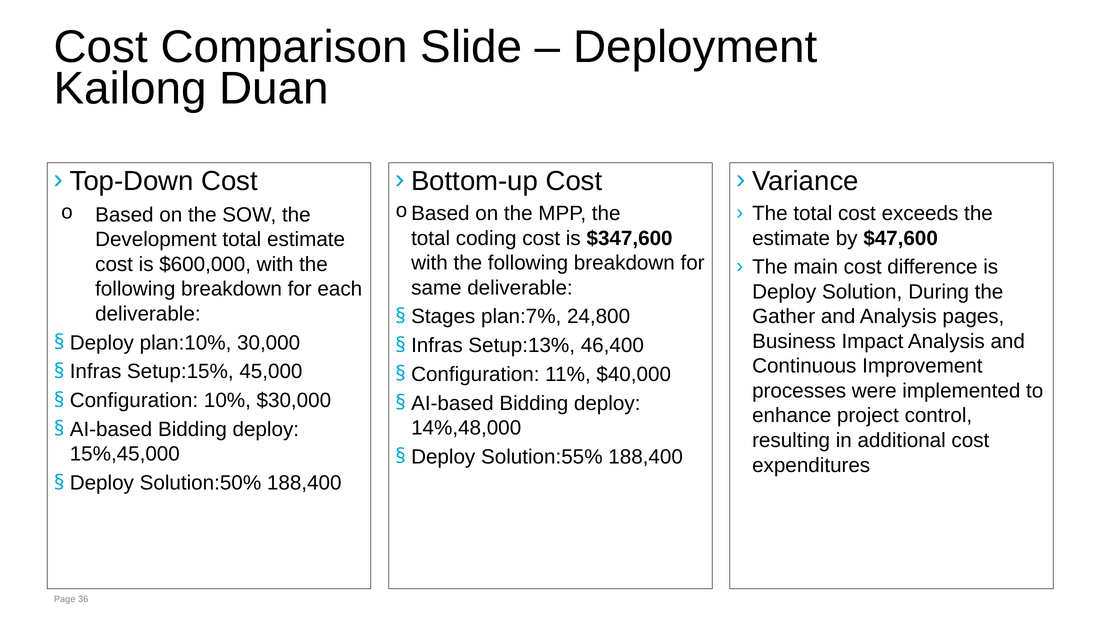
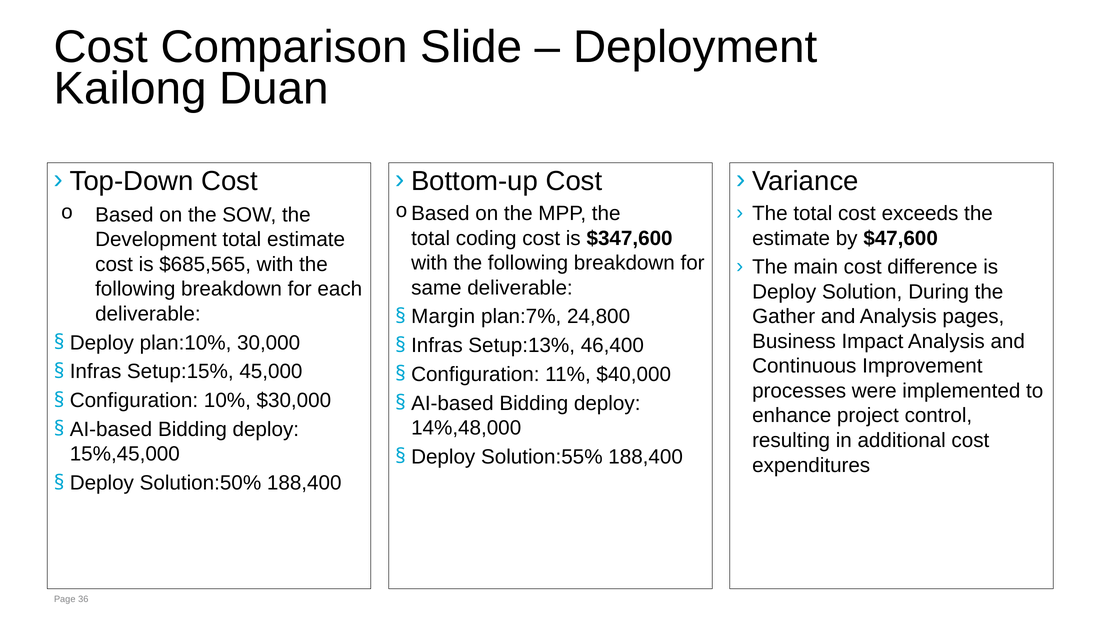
$600,000: $600,000 -> $685,565 (205, 264)
Stages: Stages -> Margin (443, 317)
